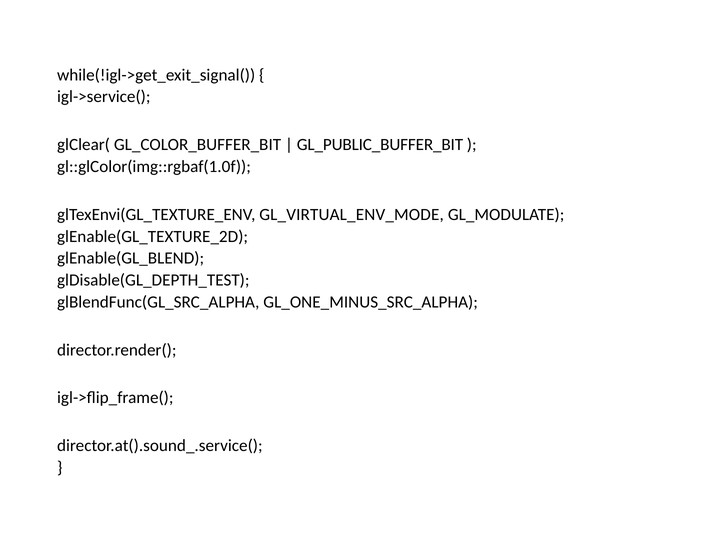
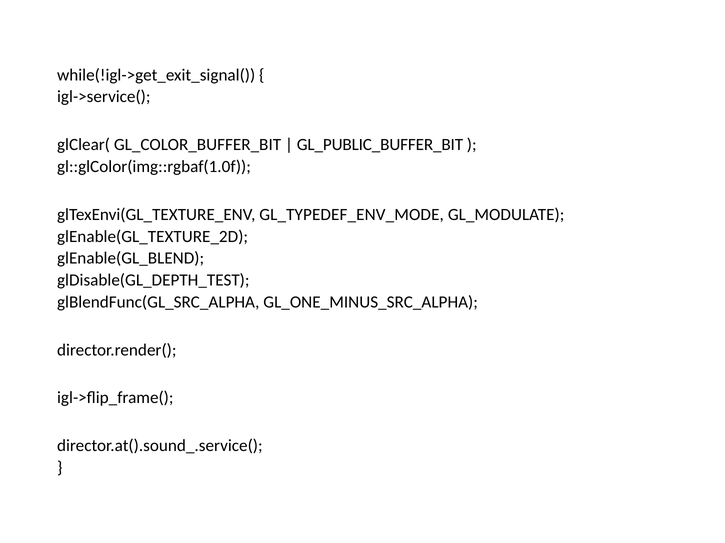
GL_VIRTUAL_ENV_MODE: GL_VIRTUAL_ENV_MODE -> GL_TYPEDEF_ENV_MODE (352, 215)
